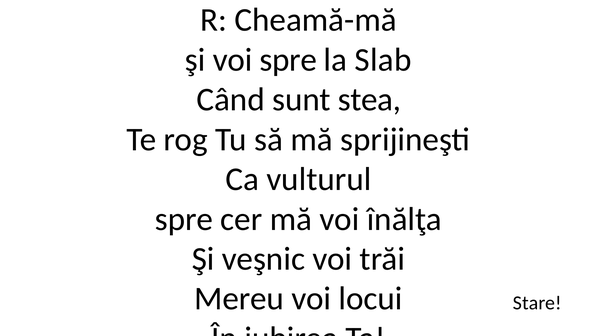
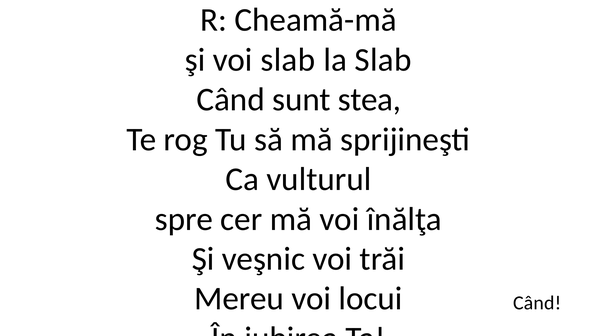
voi spre: spre -> slab (288, 60)
Stare: Stare -> Când (537, 303)
